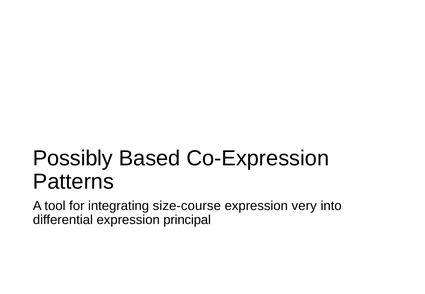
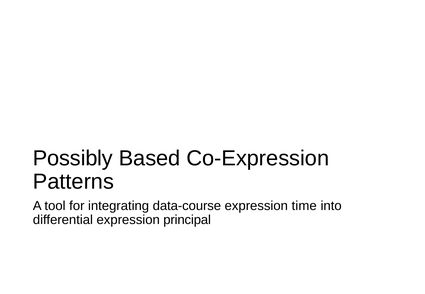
size-course: size-course -> data-course (187, 206)
very: very -> time (304, 206)
